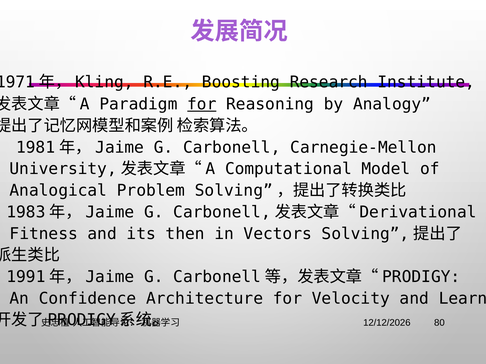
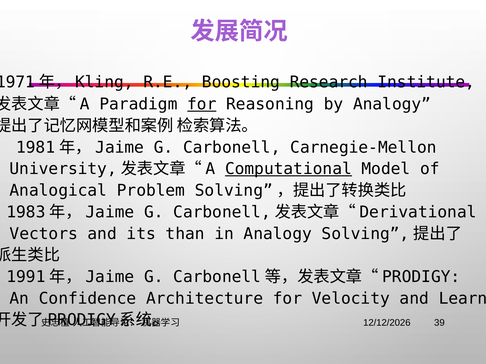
Computational underline: none -> present (288, 169)
Fitness: Fitness -> Vectors (44, 234)
then: then -> than (185, 234)
in Vectors: Vectors -> Analogy (278, 234)
80: 80 -> 39 (439, 323)
